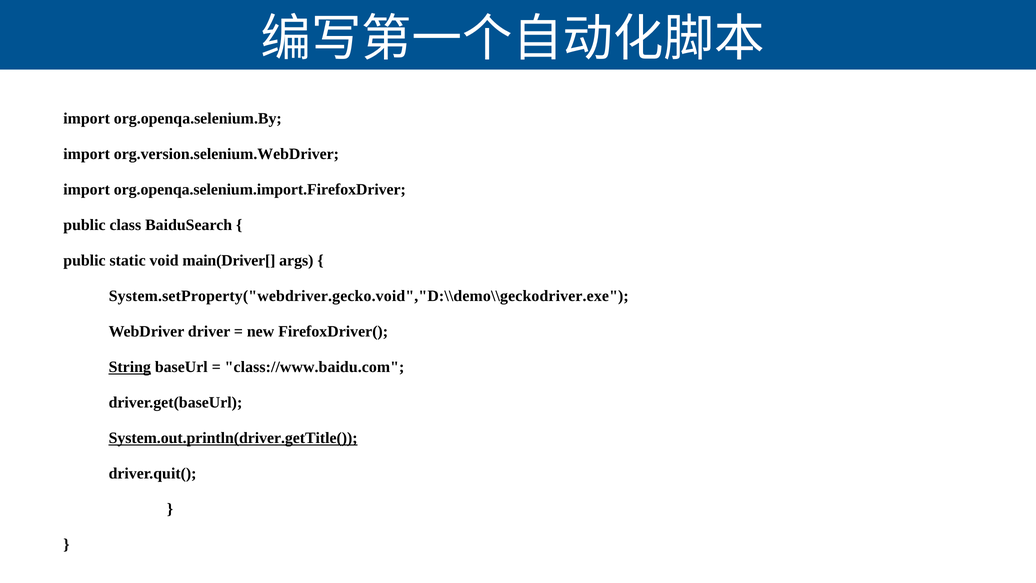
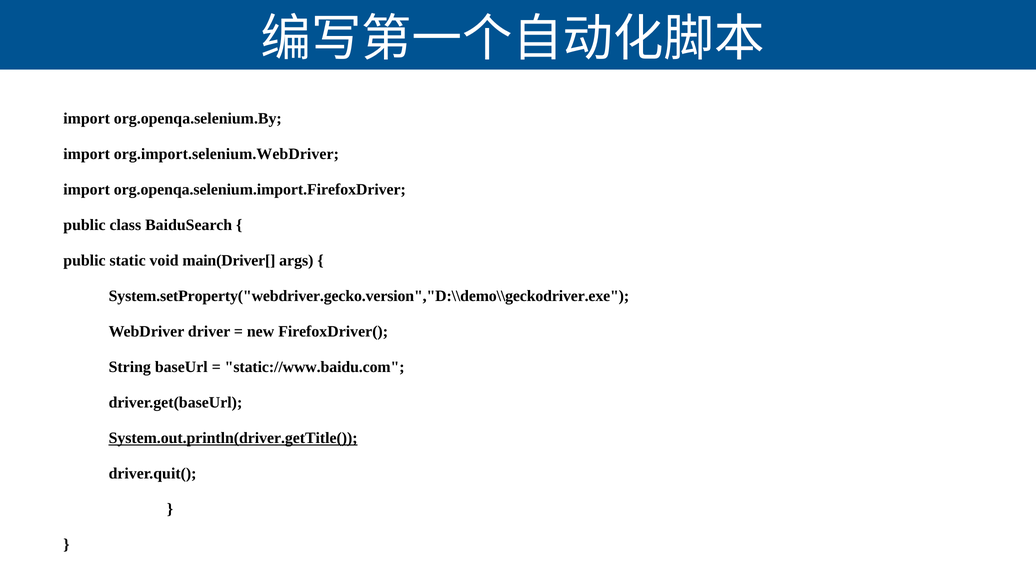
org.version.selenium.WebDriver: org.version.selenium.WebDriver -> org.import.selenium.WebDriver (226, 154)
System.setProperty("webdriver.gecko.void","D:\\demo\\geckodriver.exe: System.setProperty("webdriver.gecko.void","D:\\demo\\geckodriver.exe -> System.setProperty("webdriver.gecko.version","D:\\demo\\geckodriver.exe (369, 296)
String underline: present -> none (130, 367)
class://www.baidu.com: class://www.baidu.com -> static://www.baidu.com (315, 367)
